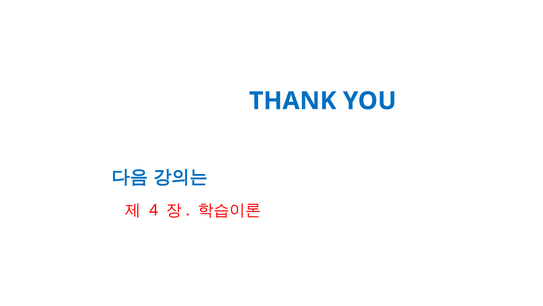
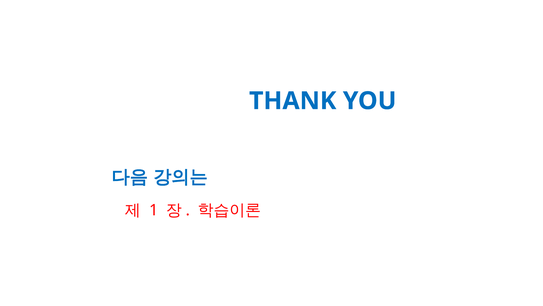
4: 4 -> 1 (154, 210)
